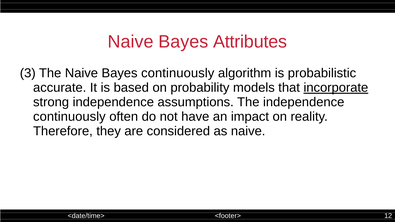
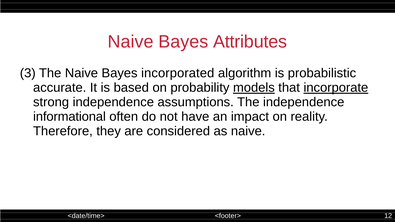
Bayes continuously: continuously -> incorporated (178, 73)
models underline: none -> present (254, 88)
continuously: continuously -> informational (69, 117)
